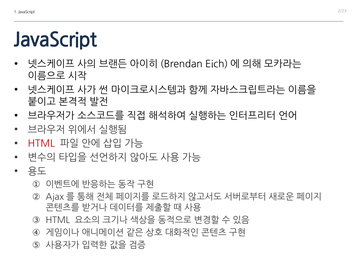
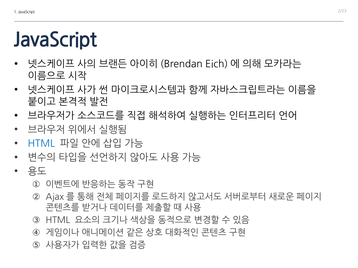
HTML colour: red -> blue (41, 144)
